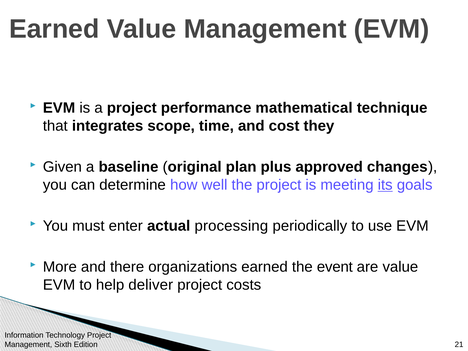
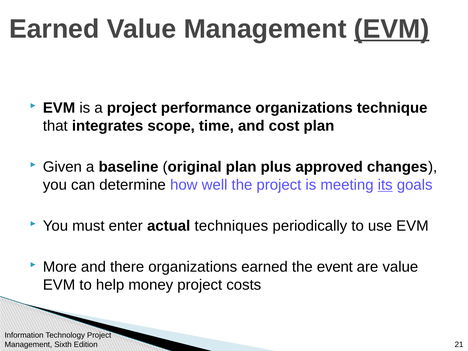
EVM underline: none -> present (392, 29)
performance mathematical: mathematical -> organizations (304, 108)
cost they: they -> plan (319, 126)
processing: processing -> techniques (231, 226)
deliver: deliver -> money (151, 285)
